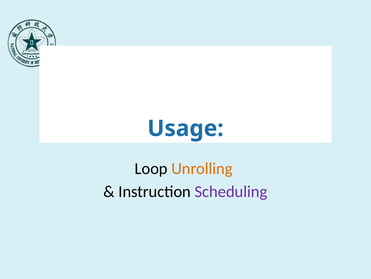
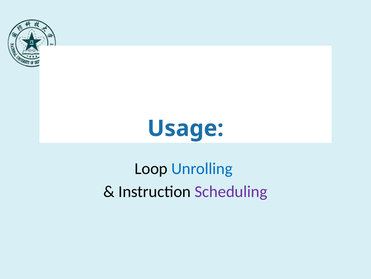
Unrolling colour: orange -> blue (202, 168)
